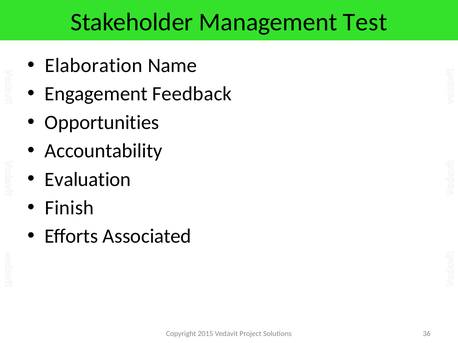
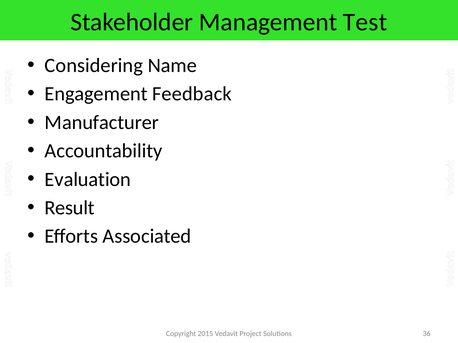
Elaboration: Elaboration -> Considering (94, 66)
Opportunities: Opportunities -> Manufacturer (102, 123)
Finish: Finish -> Result (70, 208)
